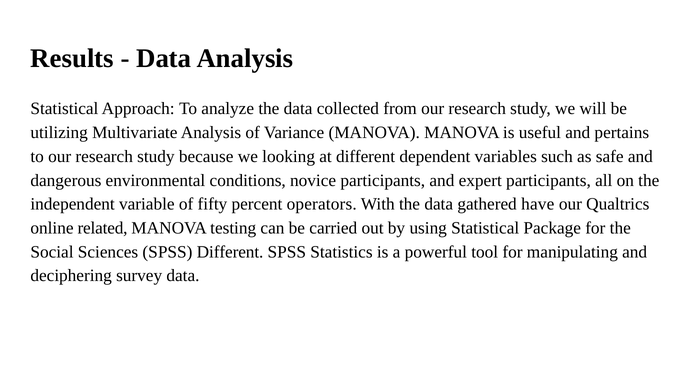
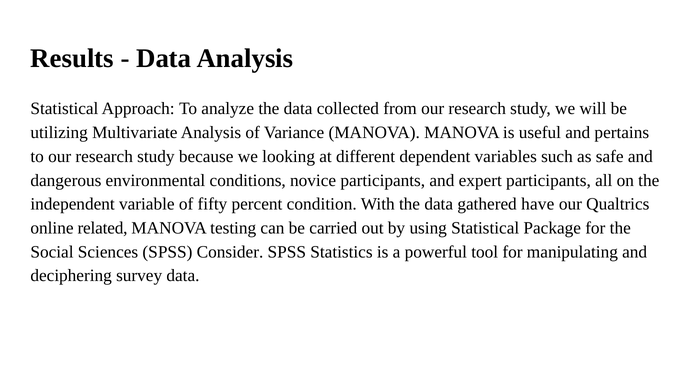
operators: operators -> condition (322, 204)
SPSS Different: Different -> Consider (230, 252)
